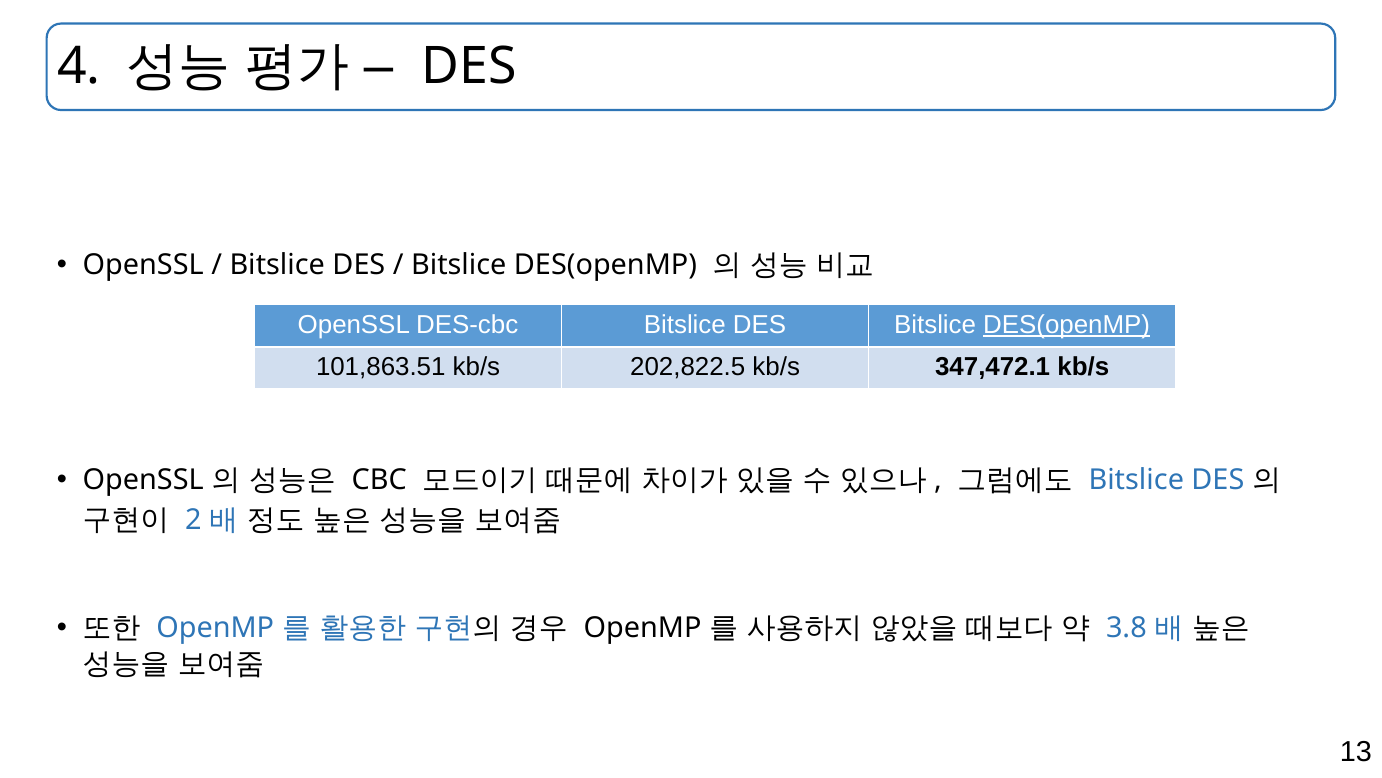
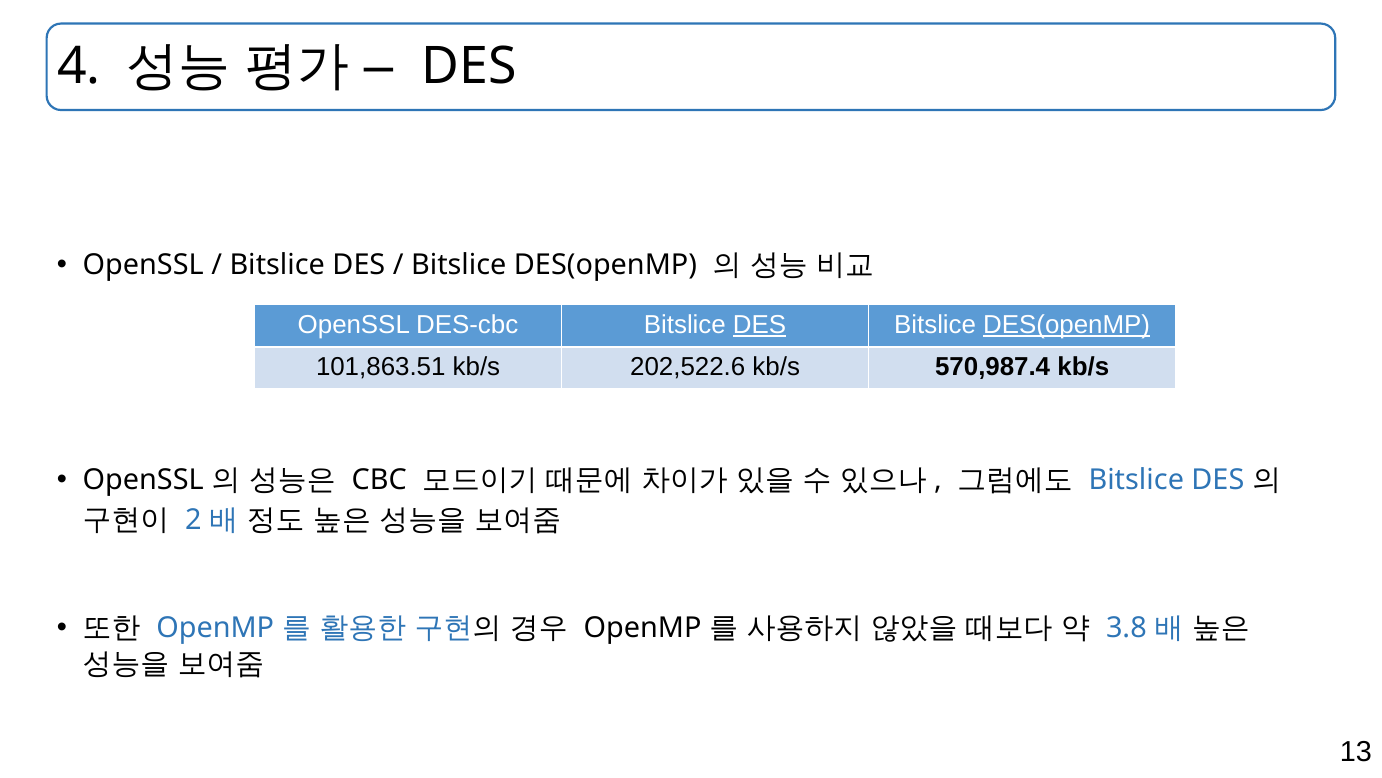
DES underline: none -> present (760, 325)
202,822.5: 202,822.5 -> 202,522.6 (688, 367)
347,472.1: 347,472.1 -> 570,987.4 (993, 367)
